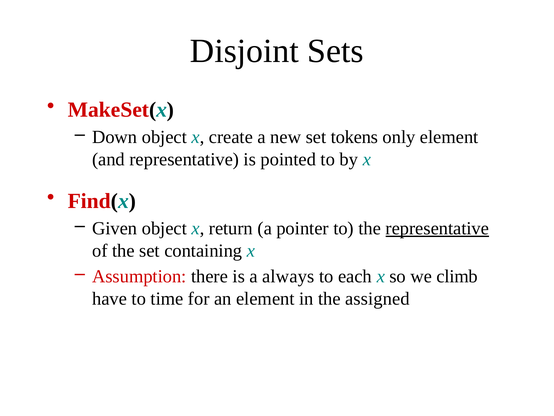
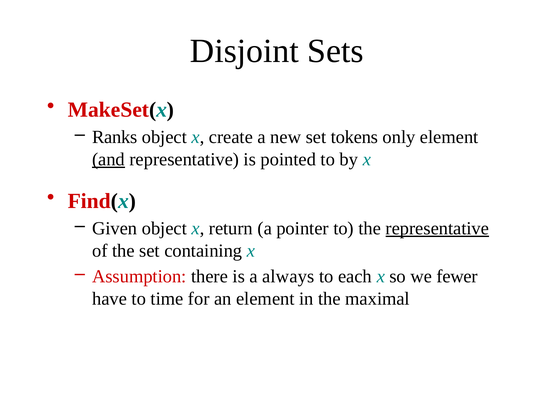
Down: Down -> Ranks (115, 137)
and underline: none -> present (108, 159)
climb: climb -> fewer (457, 276)
assigned: assigned -> maximal (378, 298)
